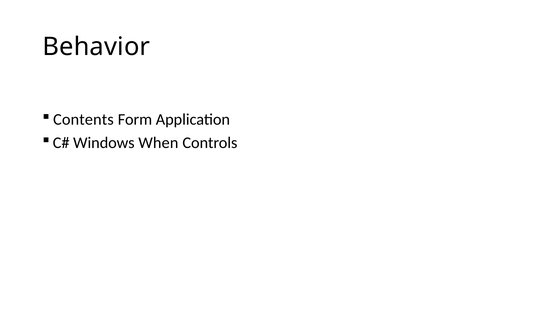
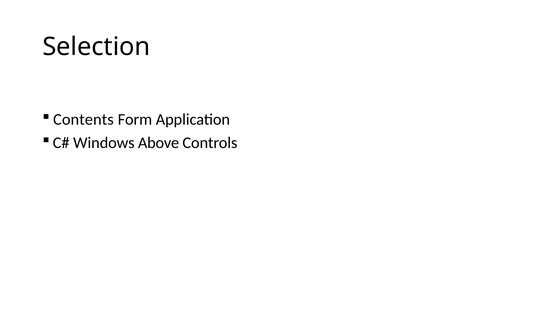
Behavior: Behavior -> Selection (96, 47)
When: When -> Above (159, 143)
